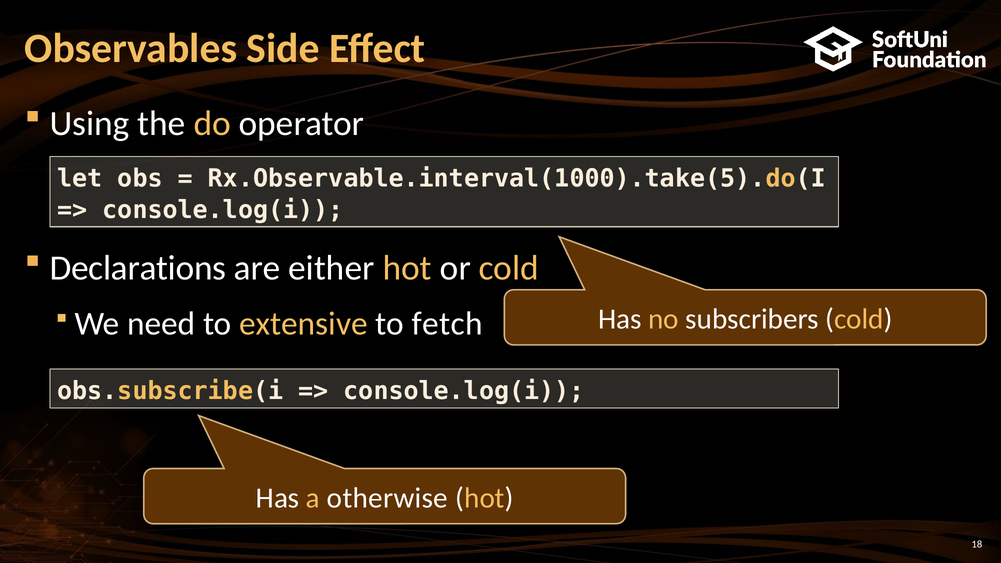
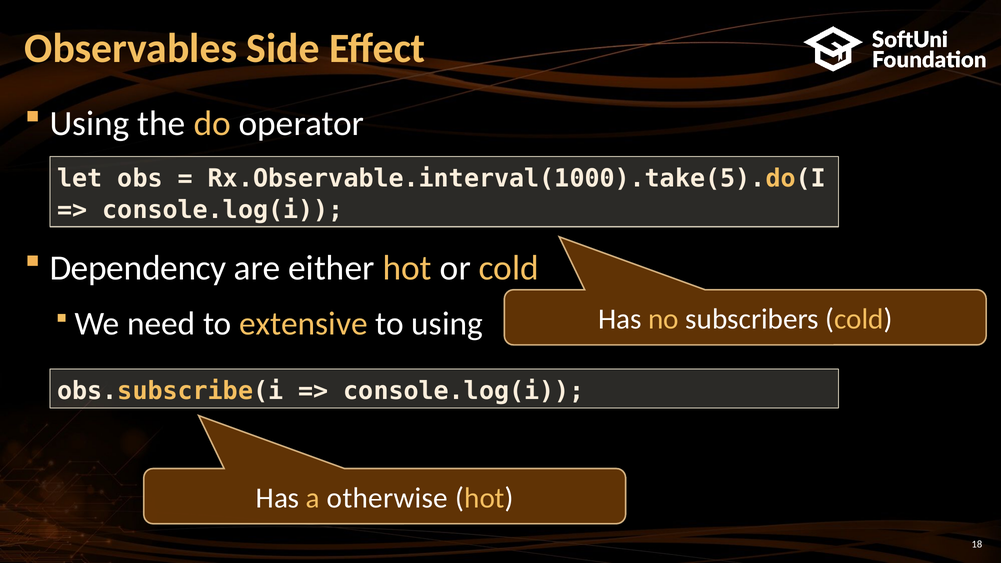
Declarations: Declarations -> Dependency (138, 268)
to fetch: fetch -> using (447, 324)
